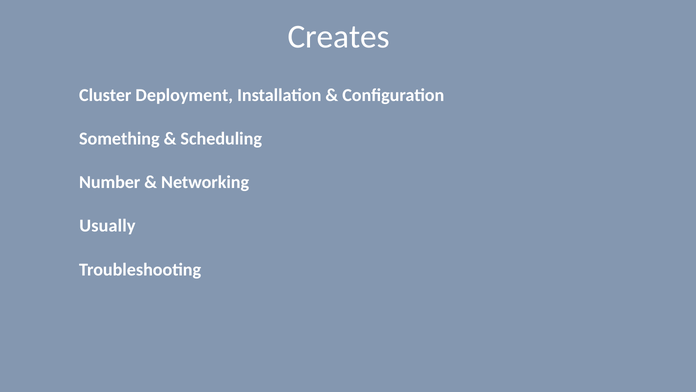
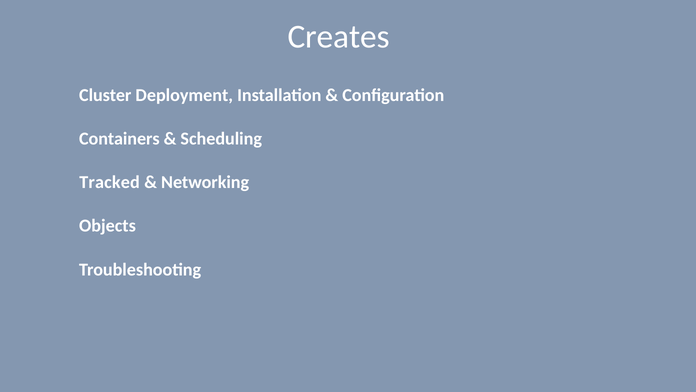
Something: Something -> Containers (119, 139)
Number: Number -> Tracked (110, 182)
Usually: Usually -> Objects (107, 226)
